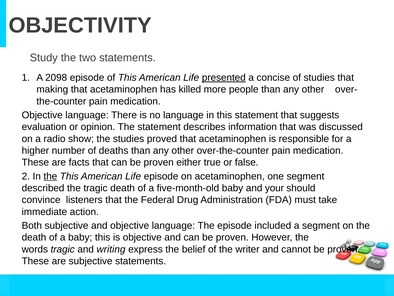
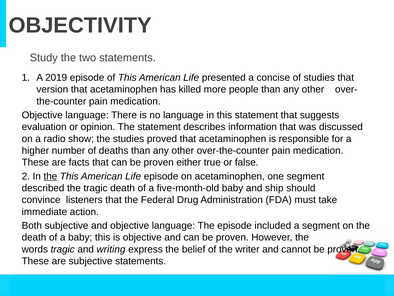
2098: 2098 -> 2019 (56, 77)
presented underline: present -> none (224, 77)
making: making -> version (52, 89)
your: your -> ship (274, 188)
